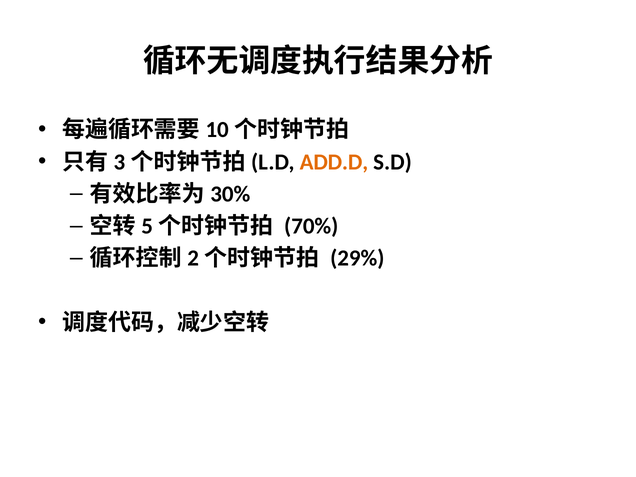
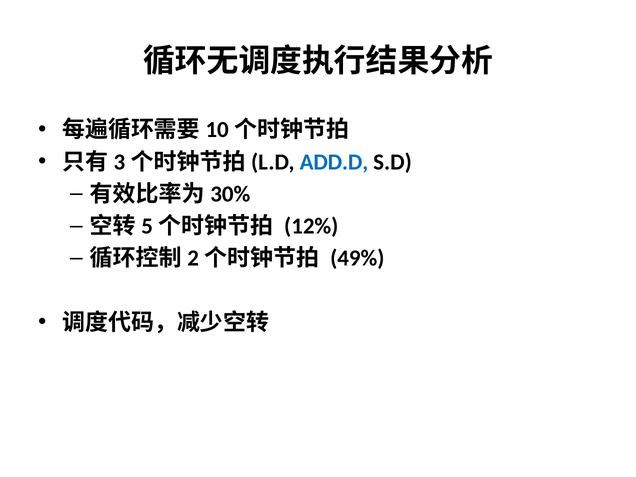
ADD.D colour: orange -> blue (334, 162)
70%: 70% -> 12% (311, 226)
29%: 29% -> 49% (357, 258)
